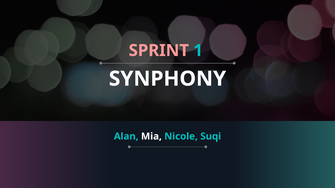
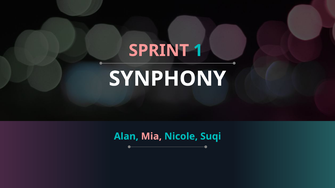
Mia colour: white -> pink (151, 137)
